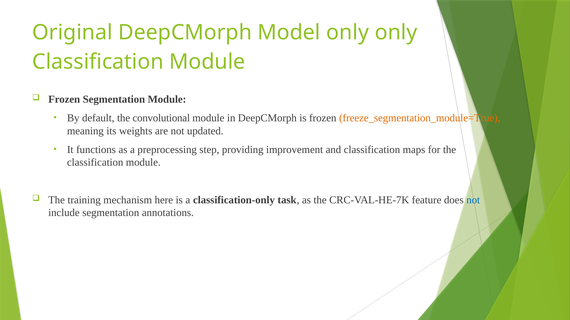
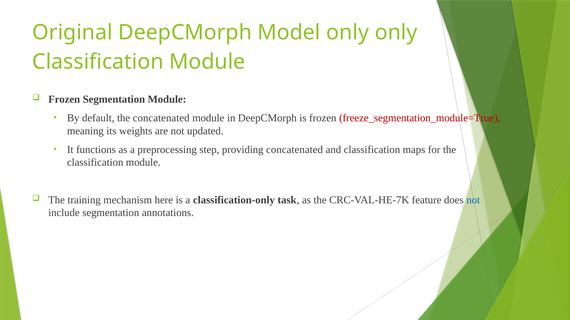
the convolutional: convolutional -> concatenated (161, 118)
freeze_segmentation_module=True colour: orange -> red (420, 118)
providing improvement: improvement -> concatenated (295, 150)
